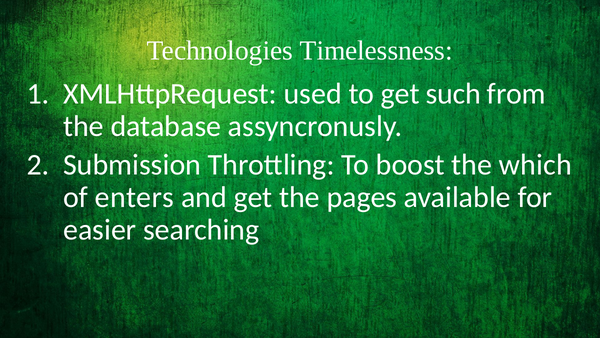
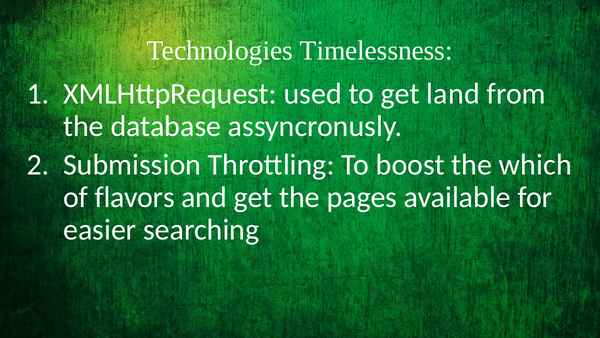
such: such -> land (453, 94)
enters: enters -> flavors (135, 197)
